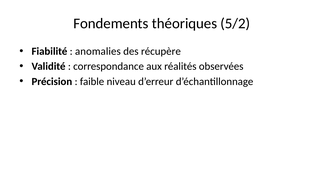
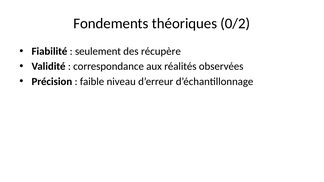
5/2: 5/2 -> 0/2 (235, 24)
anomalies: anomalies -> seulement (98, 51)
